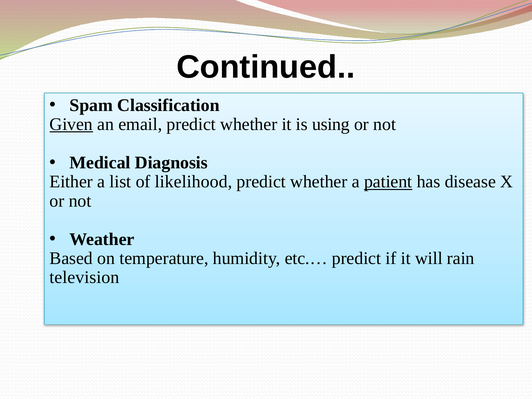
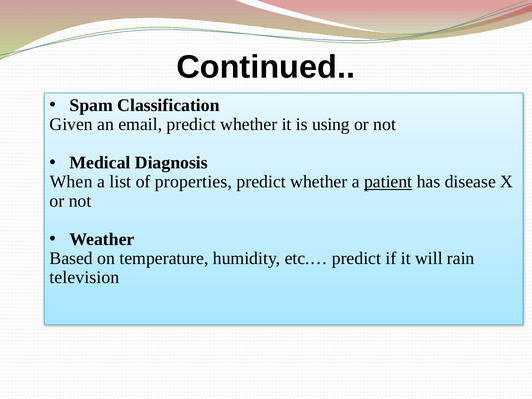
Given underline: present -> none (71, 124)
Either: Either -> When (71, 182)
likelihood: likelihood -> properties (193, 182)
